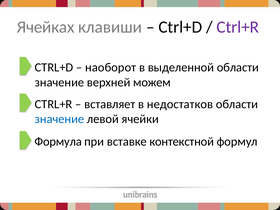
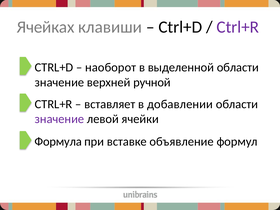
можем: можем -> ручной (152, 82)
недостатков: недостатков -> добавлении (180, 104)
значение colour: blue -> purple (59, 119)
контекстной: контекстной -> объявление (182, 142)
